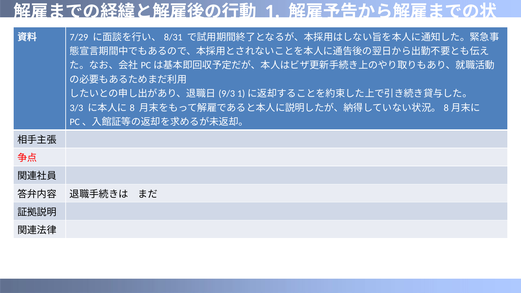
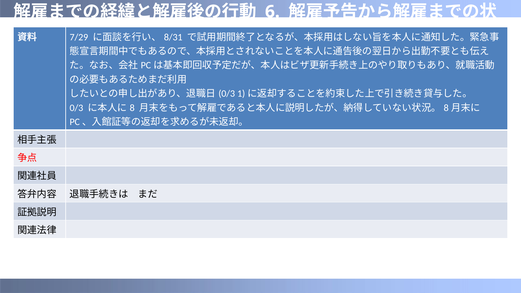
1: 1 -> 6 (272, 12)
9/3: 9/3 -> 0/3 (227, 94)
3/3: 3/3 -> 0/3 (76, 108)
